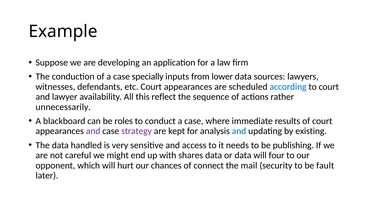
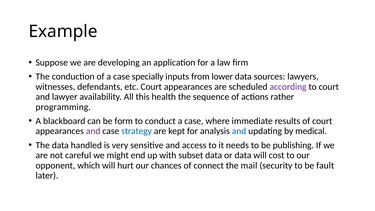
according colour: blue -> purple (288, 87)
reflect: reflect -> health (164, 97)
unnecessarily: unnecessarily -> programming (63, 107)
roles: roles -> form (124, 121)
strategy colour: purple -> blue (137, 131)
existing: existing -> medical (311, 131)
shares: shares -> subset (191, 155)
four: four -> cost (277, 155)
